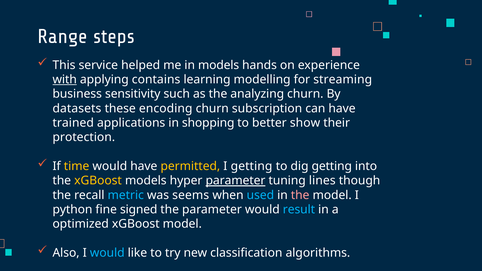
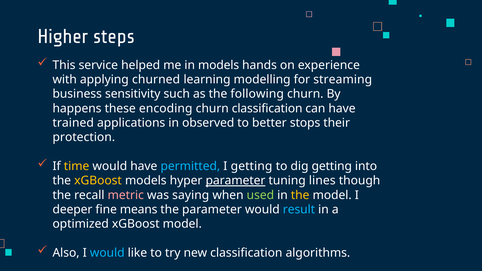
Range: Range -> Higher (63, 37)
with underline: present -> none (65, 80)
contains: contains -> churned (156, 80)
analyzing: analyzing -> following (257, 94)
datasets: datasets -> happens (77, 108)
churn subscription: subscription -> classification (267, 108)
shopping: shopping -> observed (208, 123)
show: show -> stops (305, 123)
permitted colour: yellow -> light blue (190, 166)
metric colour: light blue -> pink (126, 195)
seems: seems -> saying (191, 195)
used colour: light blue -> light green (260, 195)
the colour: pink -> yellow (300, 195)
python: python -> deeper (72, 210)
signed: signed -> means (139, 210)
